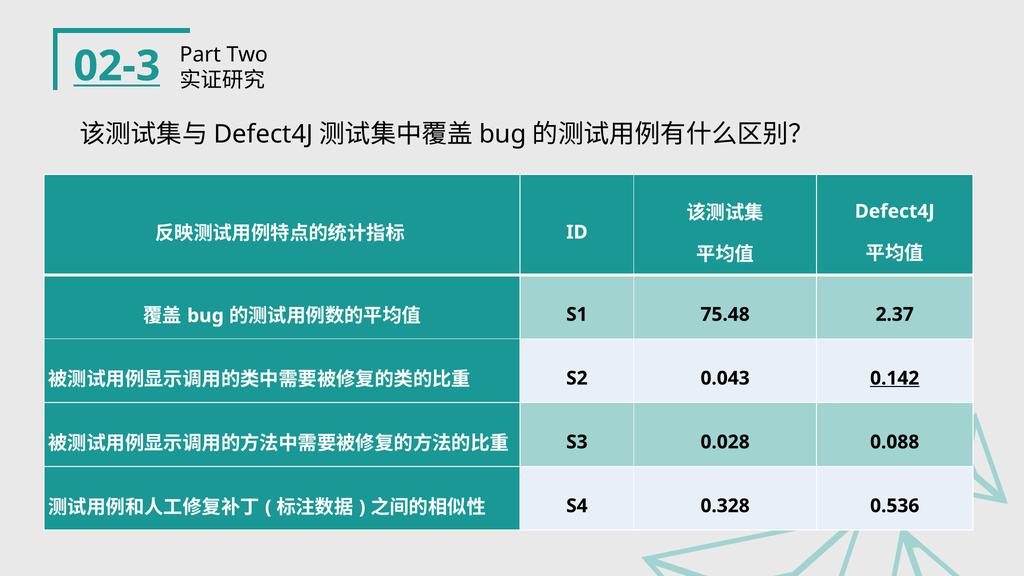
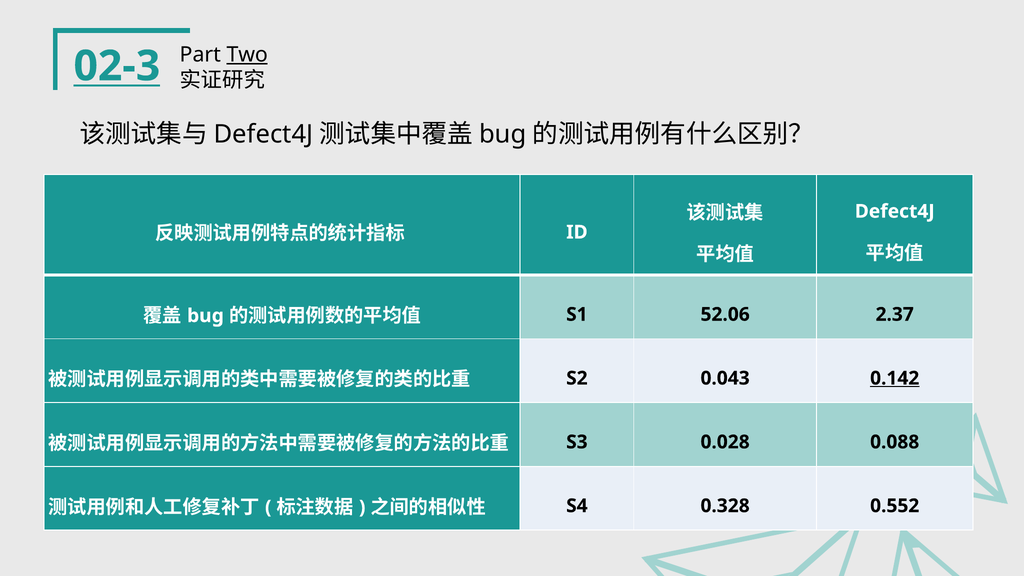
Two underline: none -> present (247, 54)
75.48: 75.48 -> 52.06 (725, 314)
0.536: 0.536 -> 0.552 (895, 506)
